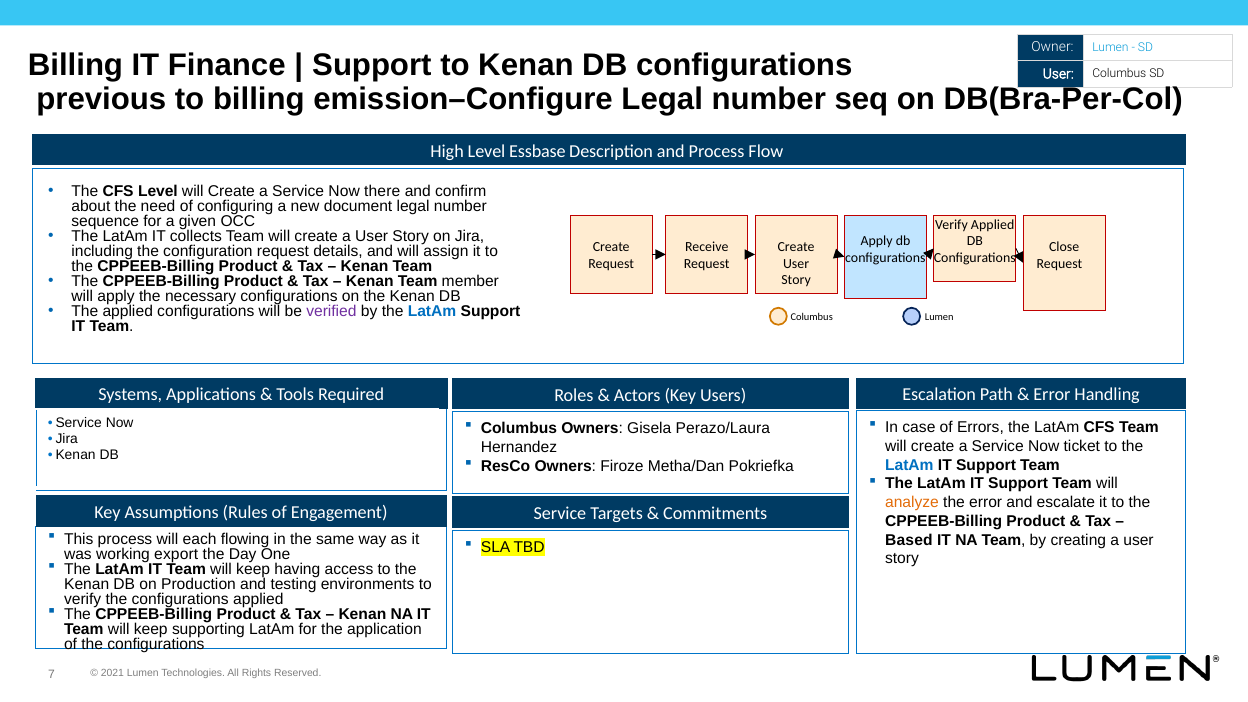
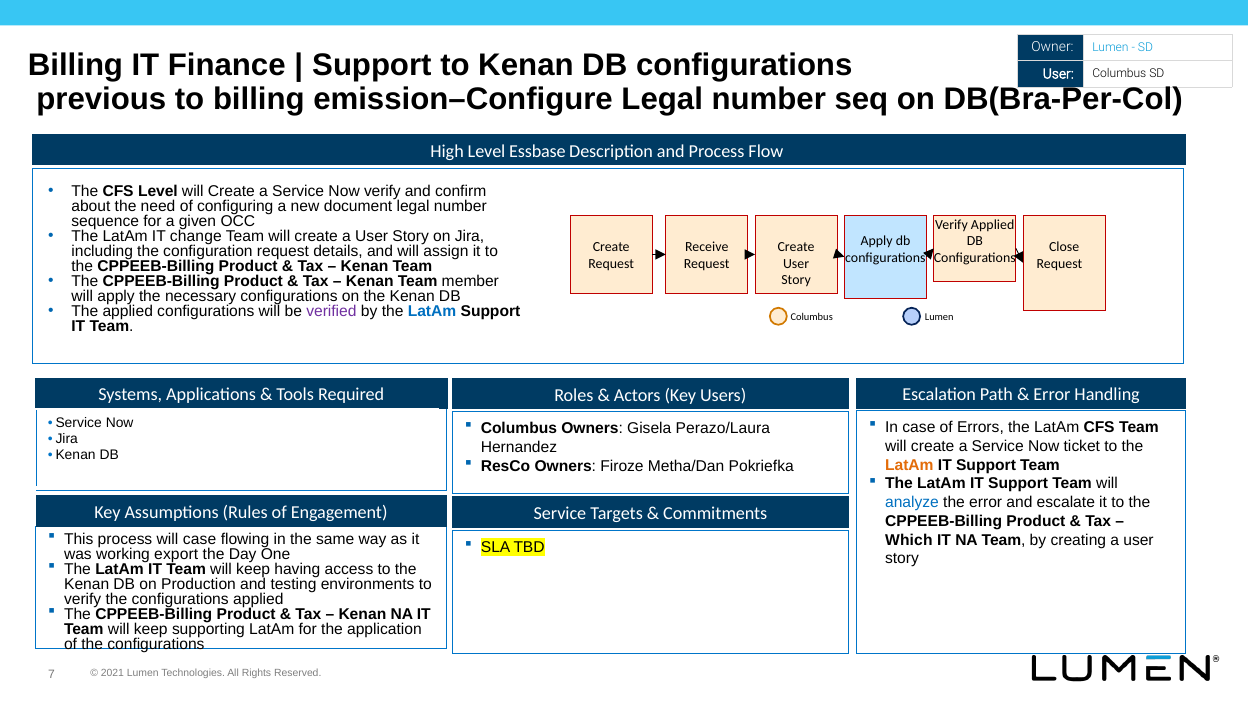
Now there: there -> verify (382, 191)
collects: collects -> change (196, 236)
LatAm colour: blue -> orange (909, 465)
analyze colour: orange -> blue (912, 502)
will each: each -> case (200, 539)
Based: Based -> Which (909, 540)
